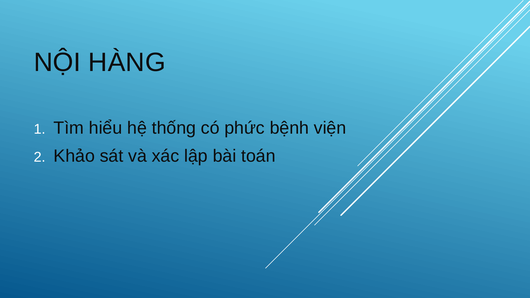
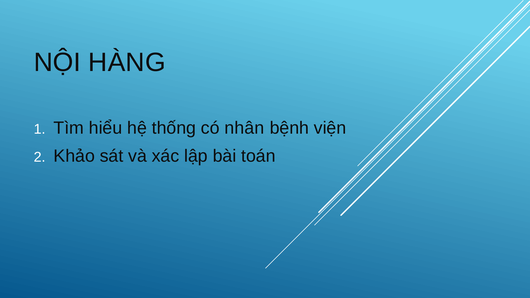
phức: phức -> nhân (245, 128)
